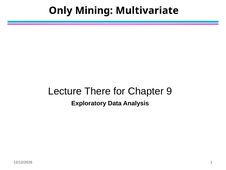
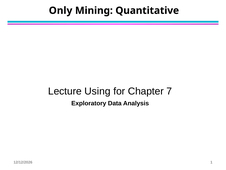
Multivariate: Multivariate -> Quantitative (147, 11)
There: There -> Using (97, 91)
9: 9 -> 7 (169, 91)
